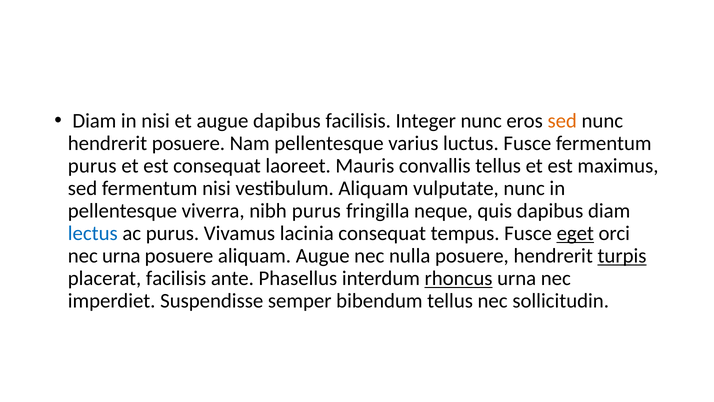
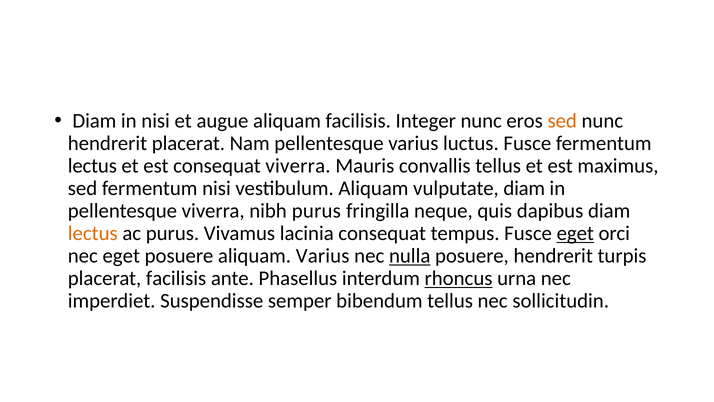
augue dapibus: dapibus -> aliquam (287, 121)
hendrerit posuere: posuere -> placerat (188, 143)
purus: purus -> lectus (92, 166)
consequat laoreet: laoreet -> viverra (298, 166)
vulputate nunc: nunc -> diam (524, 188)
lectus colour: blue -> orange (93, 233)
nec urna: urna -> eget (121, 256)
aliquam Augue: Augue -> Varius (323, 256)
nulla underline: none -> present (410, 256)
turpis underline: present -> none (622, 256)
